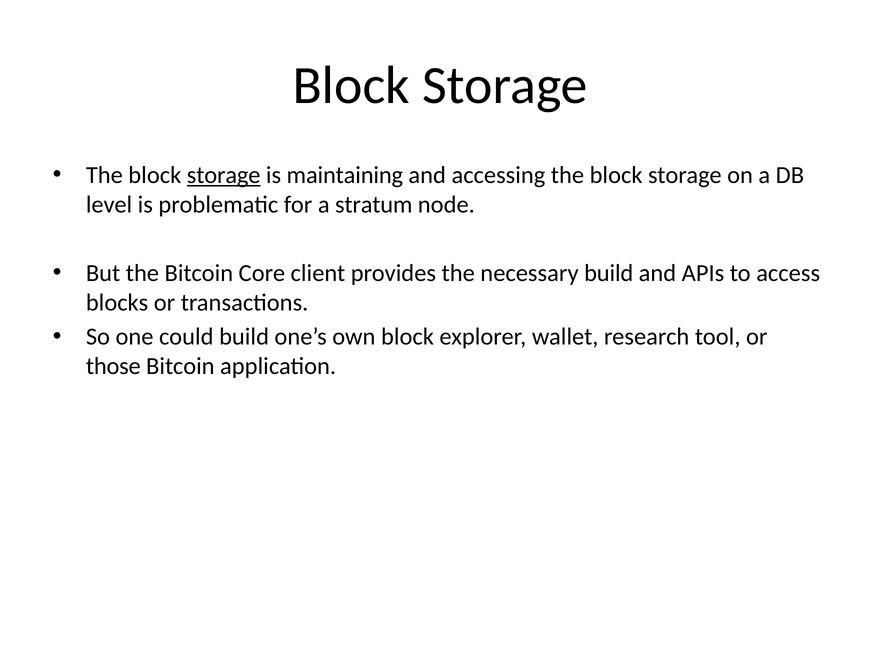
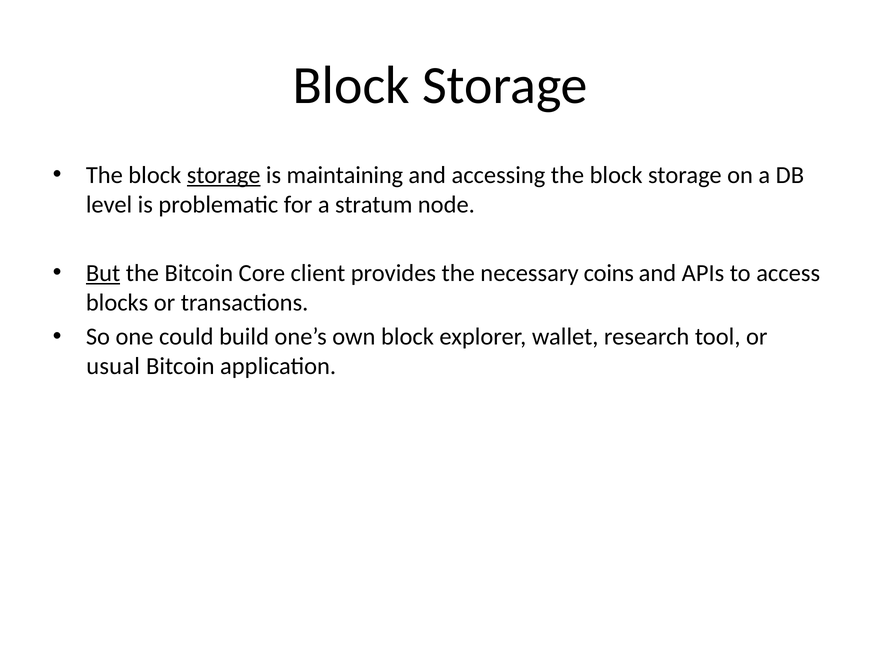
But underline: none -> present (103, 273)
necessary build: build -> coins (609, 273)
those: those -> usual (113, 366)
